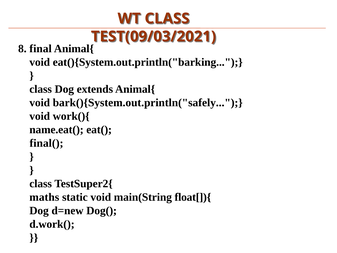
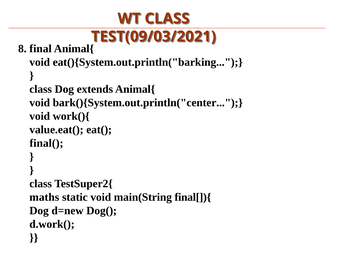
bark(){System.out.println("safely: bark(){System.out.println("safely -> bark(){System.out.println("center (148, 103)
name.eat(: name.eat( -> value.eat( (56, 129)
float[]){: float[]){ -> final[]){ (193, 197)
